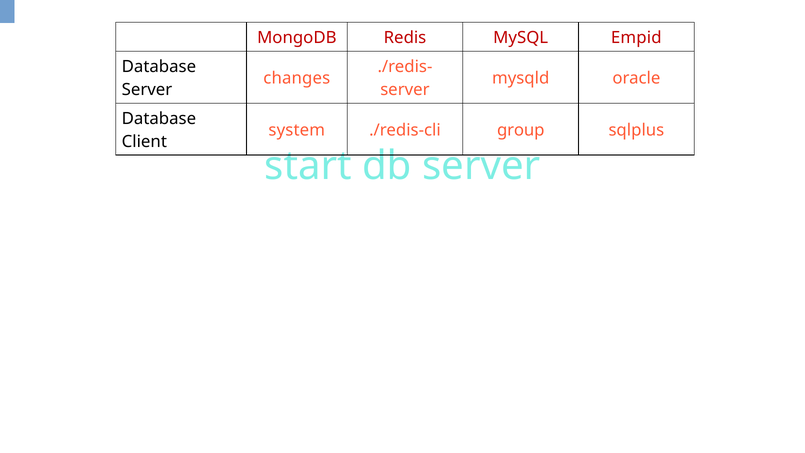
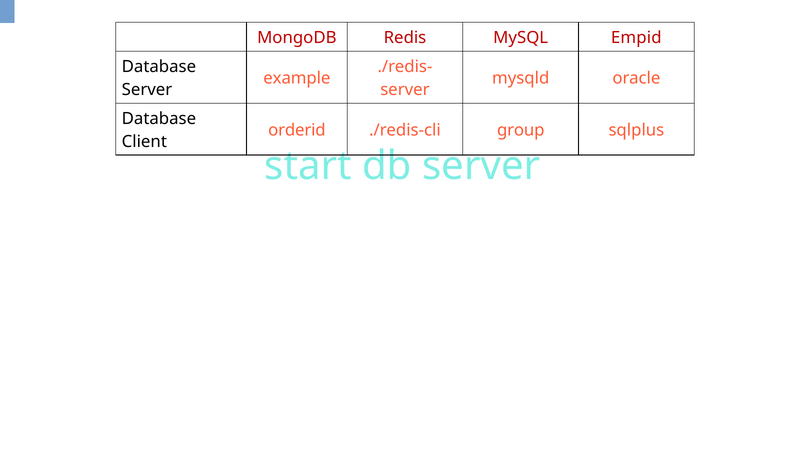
changes: changes -> example (297, 78)
system: system -> orderid (297, 130)
